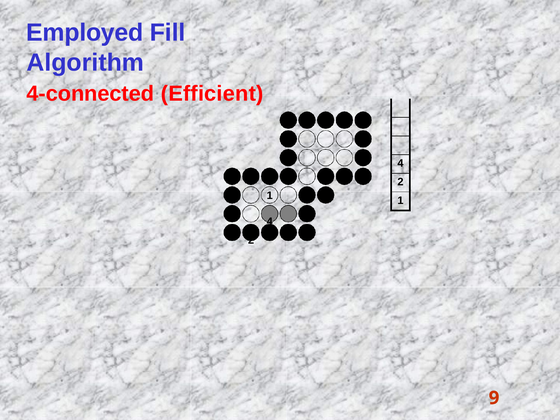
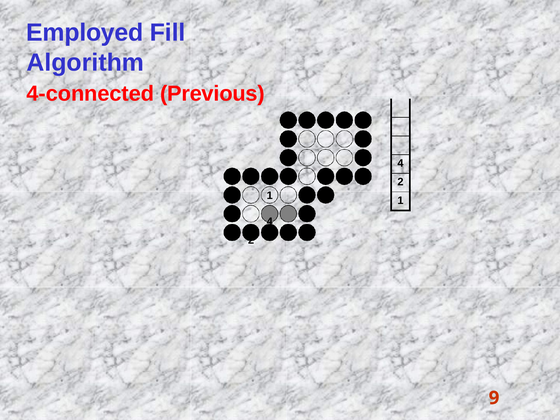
Efficient: Efficient -> Previous (212, 94)
